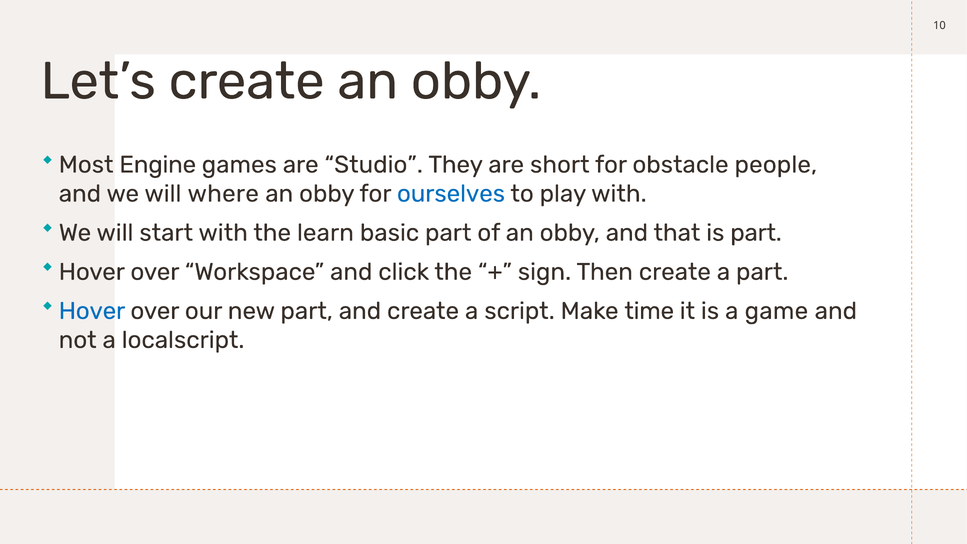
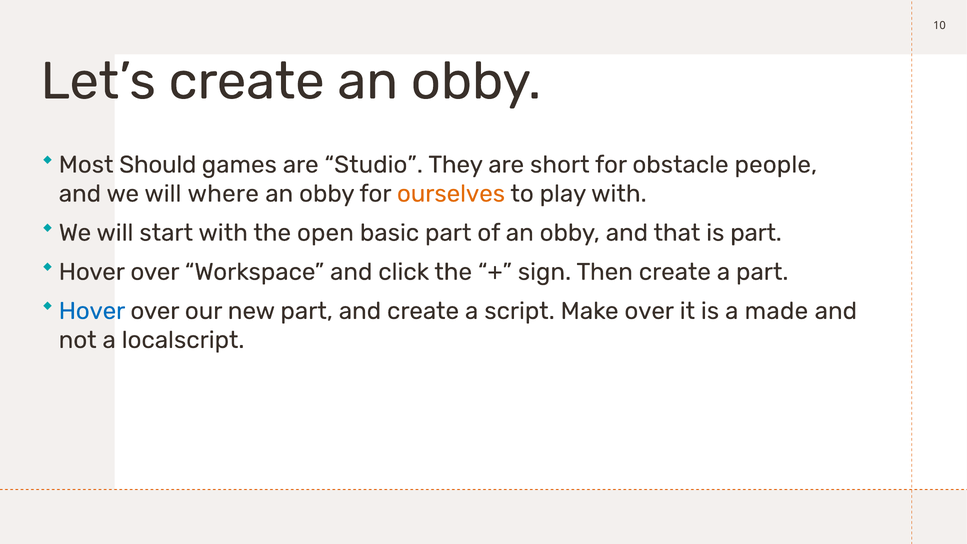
Engine: Engine -> Should (158, 165)
ourselves colour: blue -> orange (451, 194)
learn: learn -> open (325, 233)
Make time: time -> over (649, 311)
game: game -> made (776, 311)
